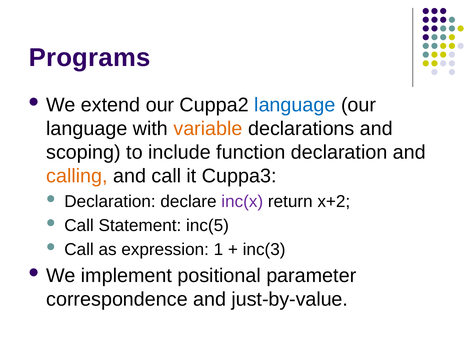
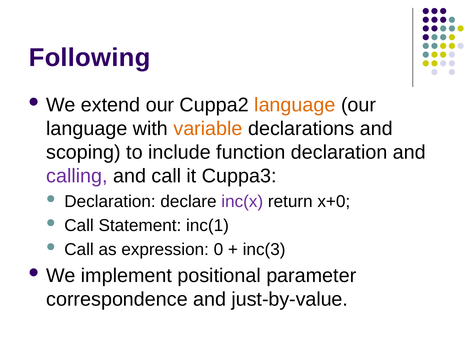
Programs: Programs -> Following (90, 57)
language colour: blue -> orange (295, 105)
calling colour: orange -> purple (77, 176)
x+2: x+2 -> x+0 (334, 201)
inc(5: inc(5 -> inc(1 (207, 225)
1: 1 -> 0 (218, 249)
